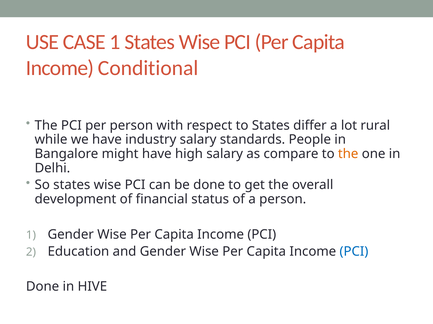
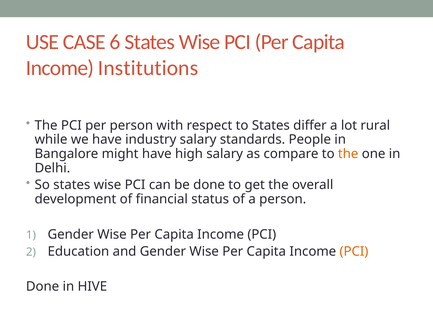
CASE 1: 1 -> 6 (115, 42)
Conditional: Conditional -> Institutions (148, 68)
PCI colour: blue -> orange (354, 252)
